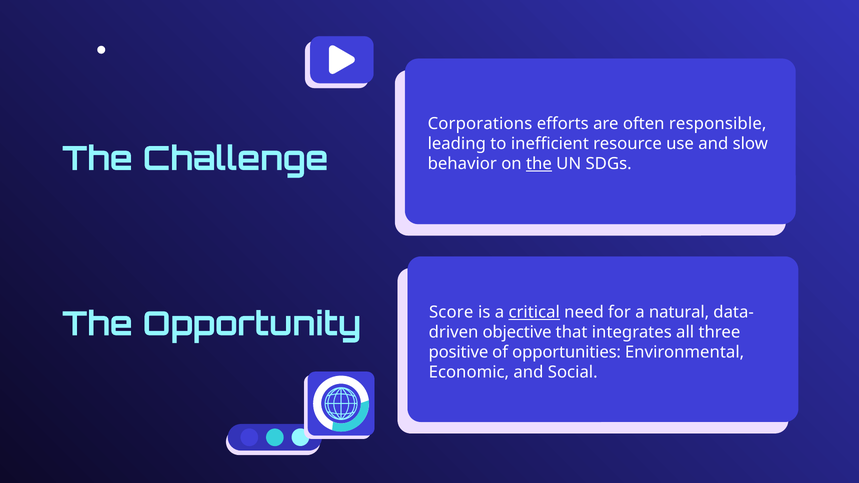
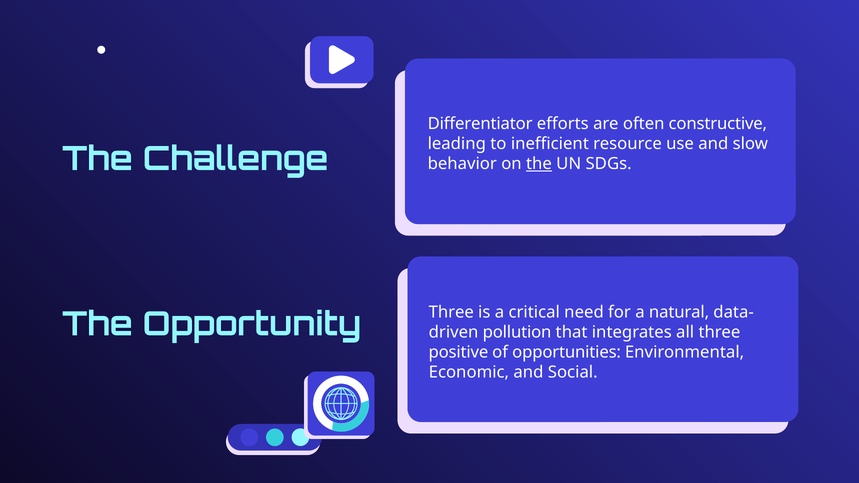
Corporations: Corporations -> Differentiator (480, 124)
responsible: responsible -> constructive (718, 124)
Score: Score -> Three (451, 312)
critical underline: present -> none (534, 312)
objective: objective -> pollution (517, 332)
